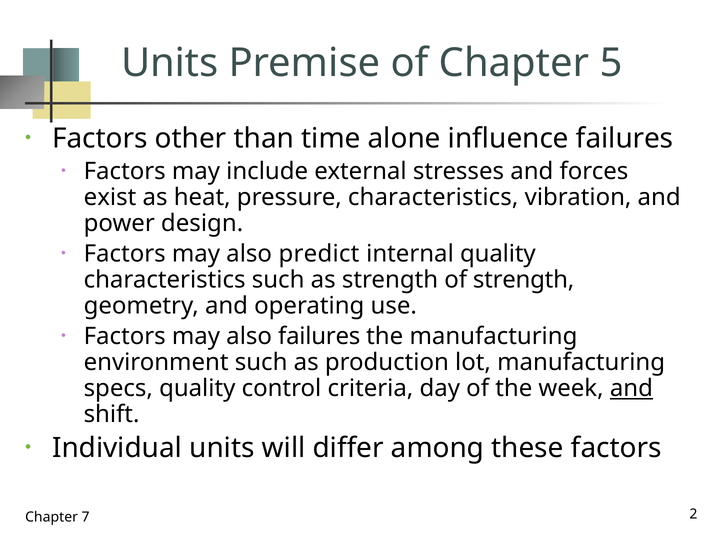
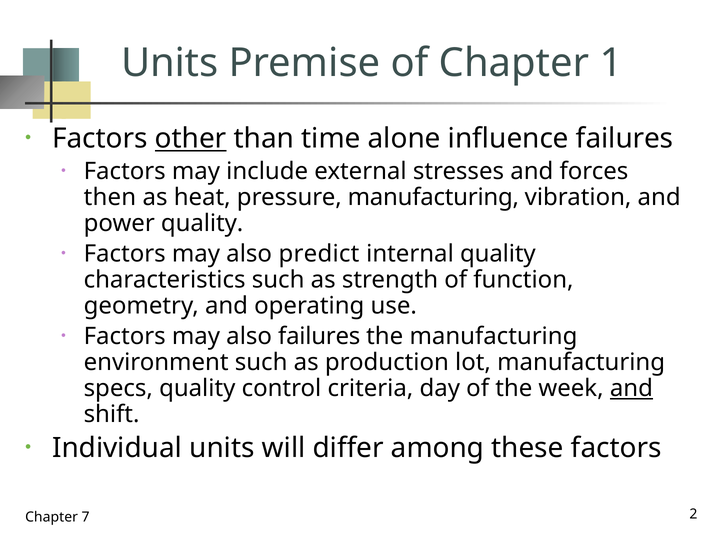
5: 5 -> 1 (611, 63)
other underline: none -> present (191, 139)
exist: exist -> then (110, 197)
pressure characteristics: characteristics -> manufacturing (433, 197)
power design: design -> quality (202, 223)
of strength: strength -> function (523, 280)
